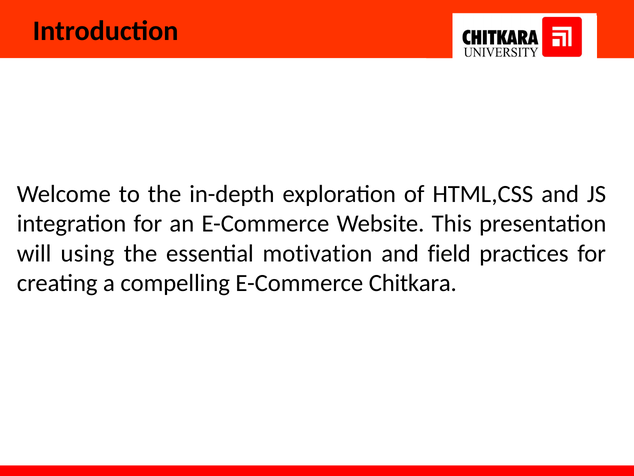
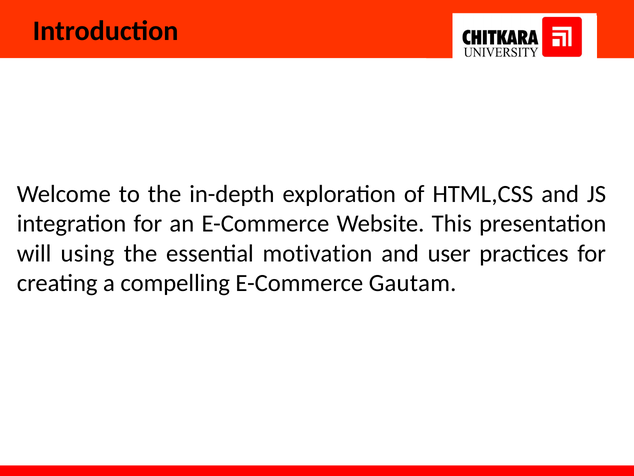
field: field -> user (449, 253)
Chitkara: Chitkara -> Gautam (413, 283)
